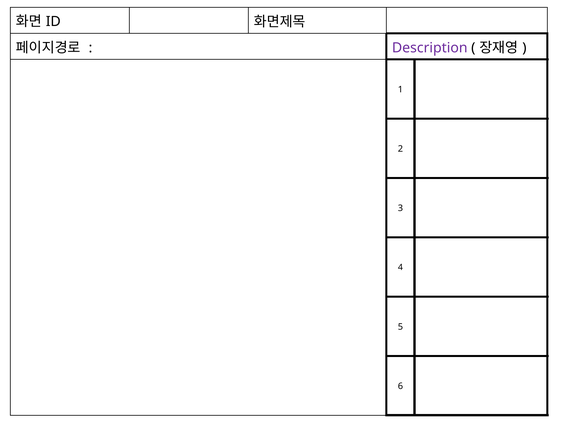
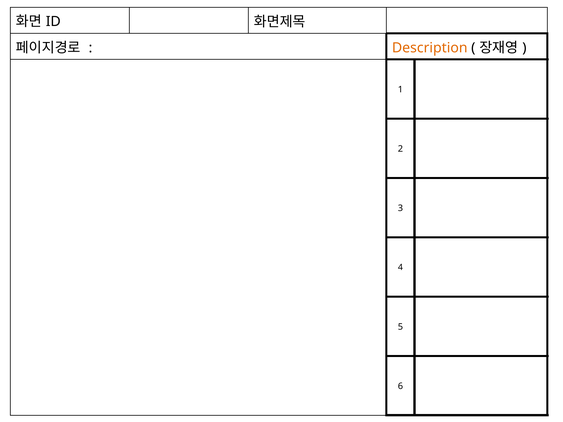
Description colour: purple -> orange (430, 48)
